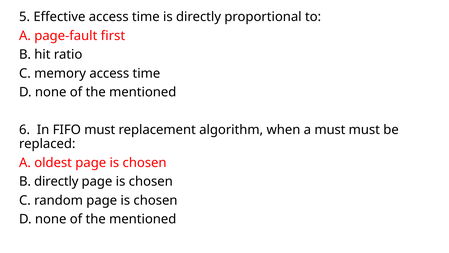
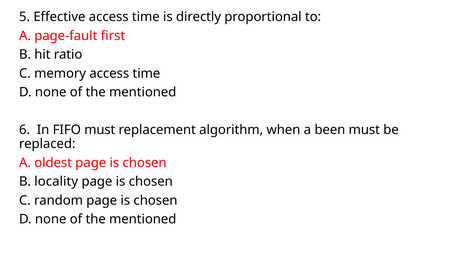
a must: must -> been (330, 130)
B directly: directly -> locality (56, 181)
